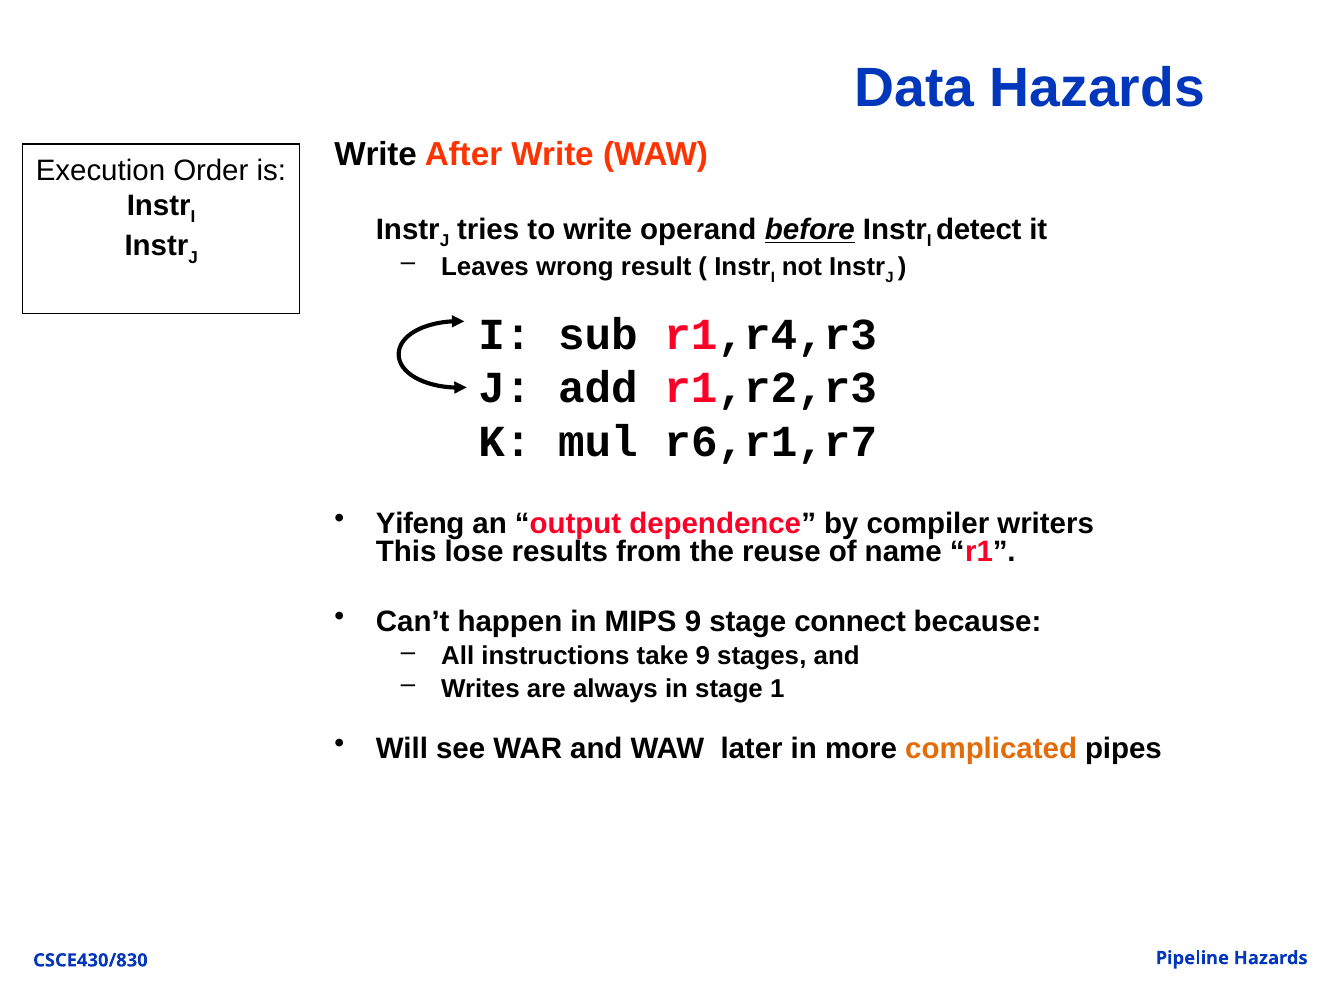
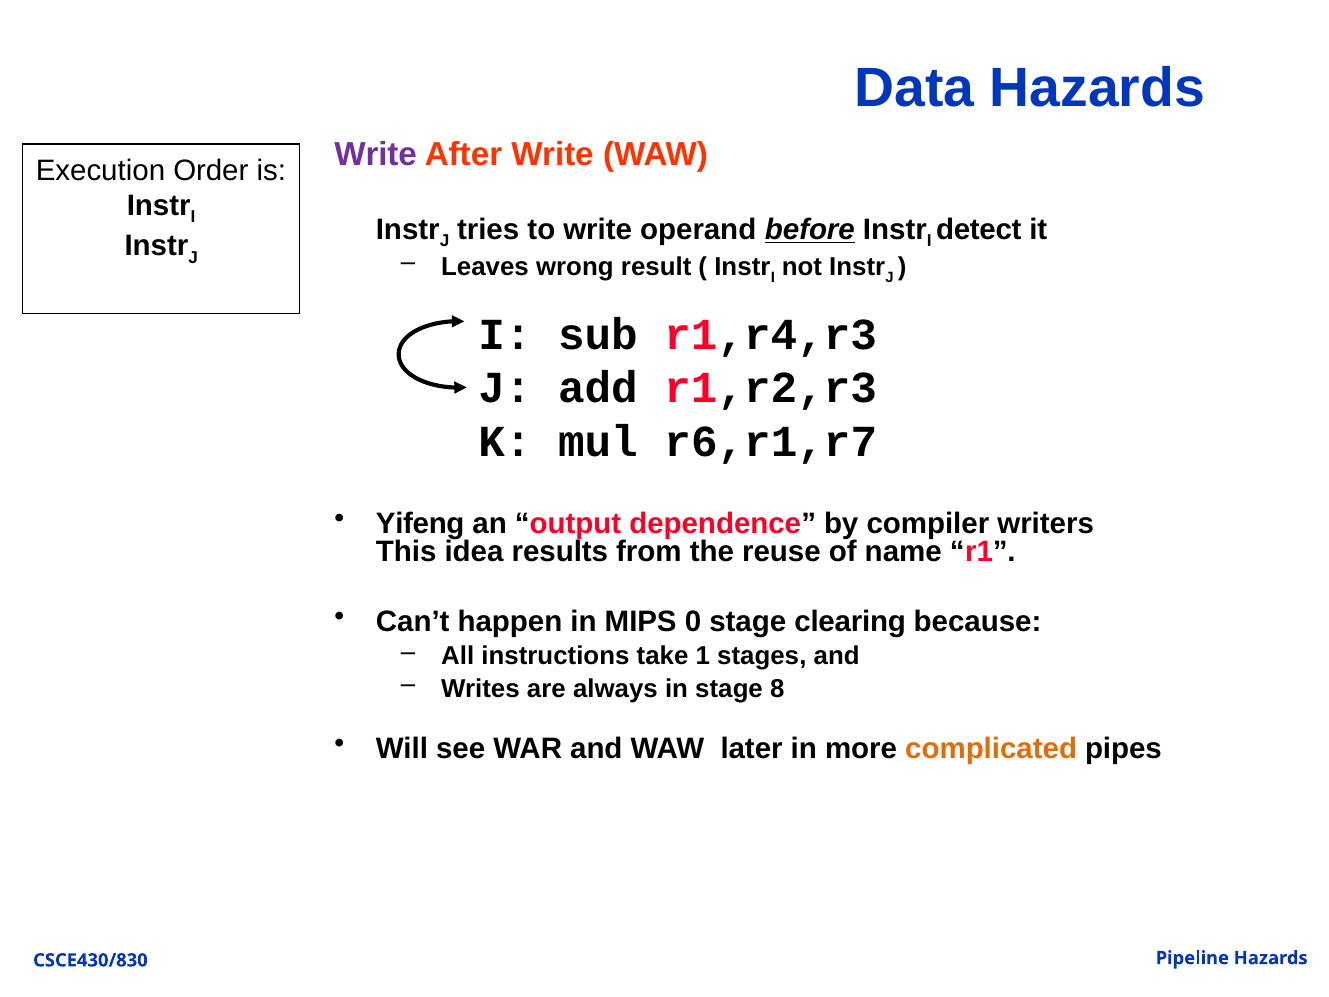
Write colour: black -> purple (376, 154)
lose: lose -> idea (474, 552)
MIPS 9: 9 -> 0 (693, 621)
connect: connect -> clearing (850, 621)
take 9: 9 -> 1 (703, 656)
1: 1 -> 8 (777, 689)
